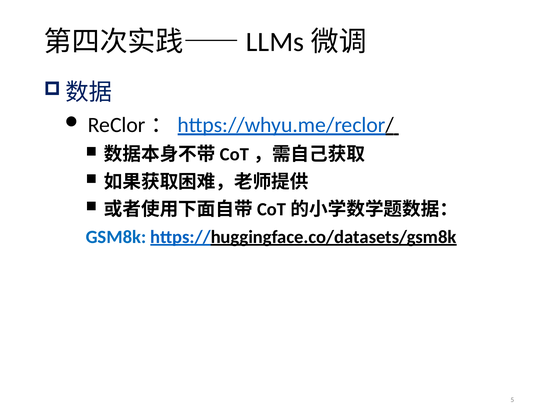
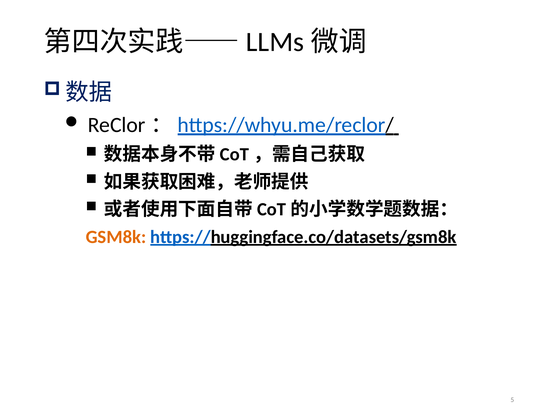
GSM8k colour: blue -> orange (116, 237)
